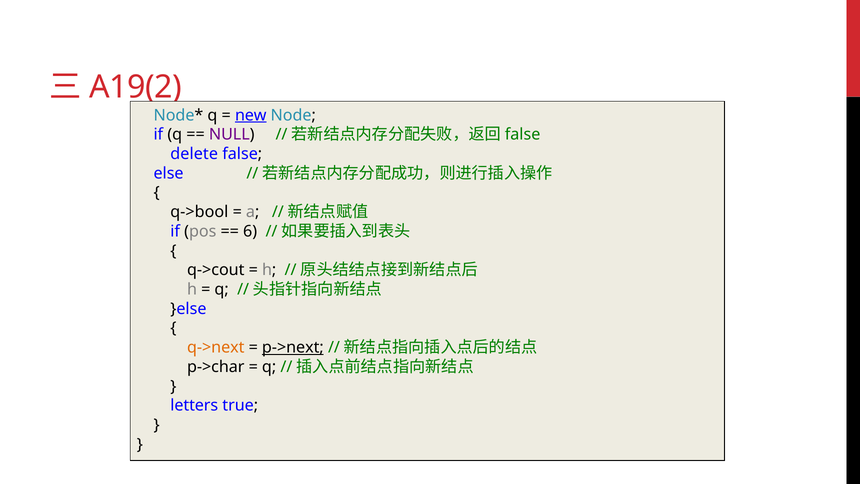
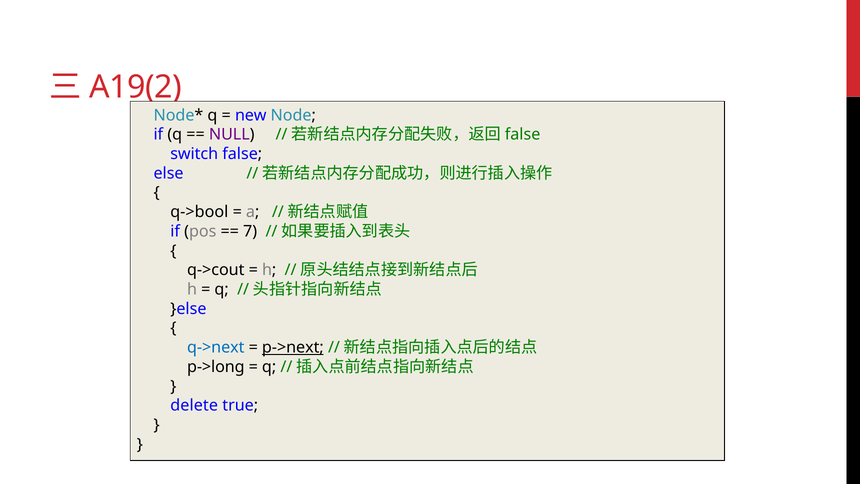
new underline: present -> none (251, 115)
delete: delete -> switch (194, 154)
6: 6 -> 7 (250, 231)
q->next colour: orange -> blue (216, 347)
p->char: p->char -> p->long (216, 367)
letters: letters -> delete (194, 405)
